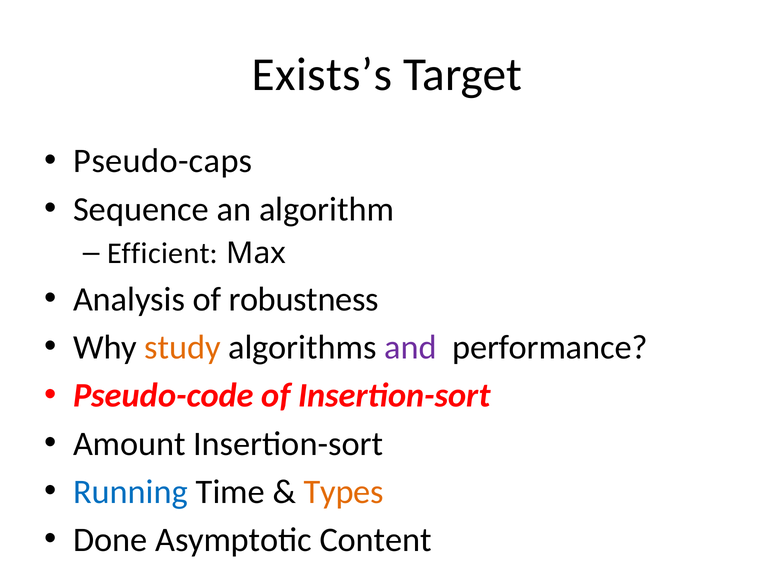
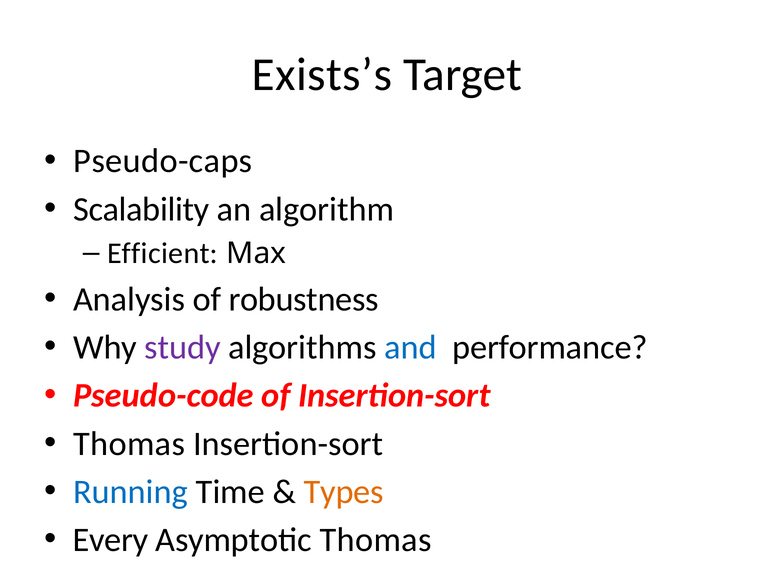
Sequence: Sequence -> Scalability (141, 209)
study colour: orange -> purple (183, 348)
and colour: purple -> blue (411, 348)
Amount: Amount -> Thomas (129, 444)
Done: Done -> Every (111, 540)
Asymptotic Content: Content -> Thomas (376, 540)
